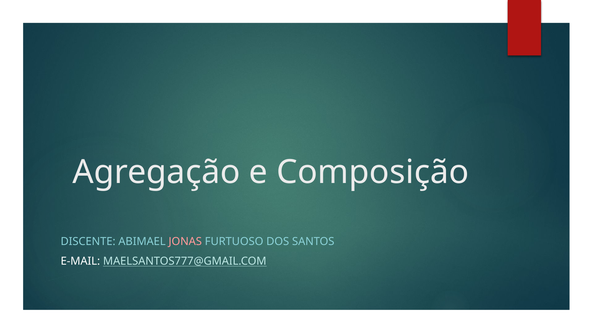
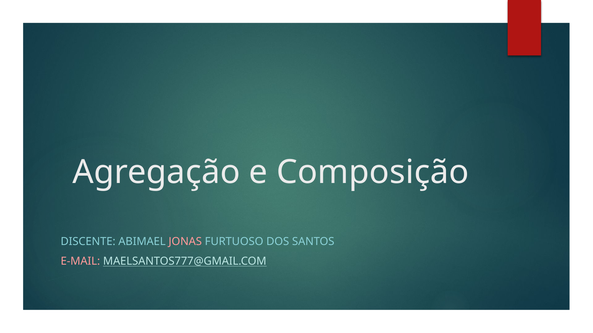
E-MAIL colour: white -> pink (80, 262)
